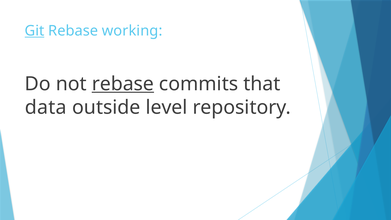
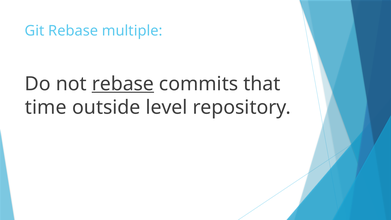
Git underline: present -> none (35, 31)
working: working -> multiple (132, 31)
data: data -> time (46, 107)
